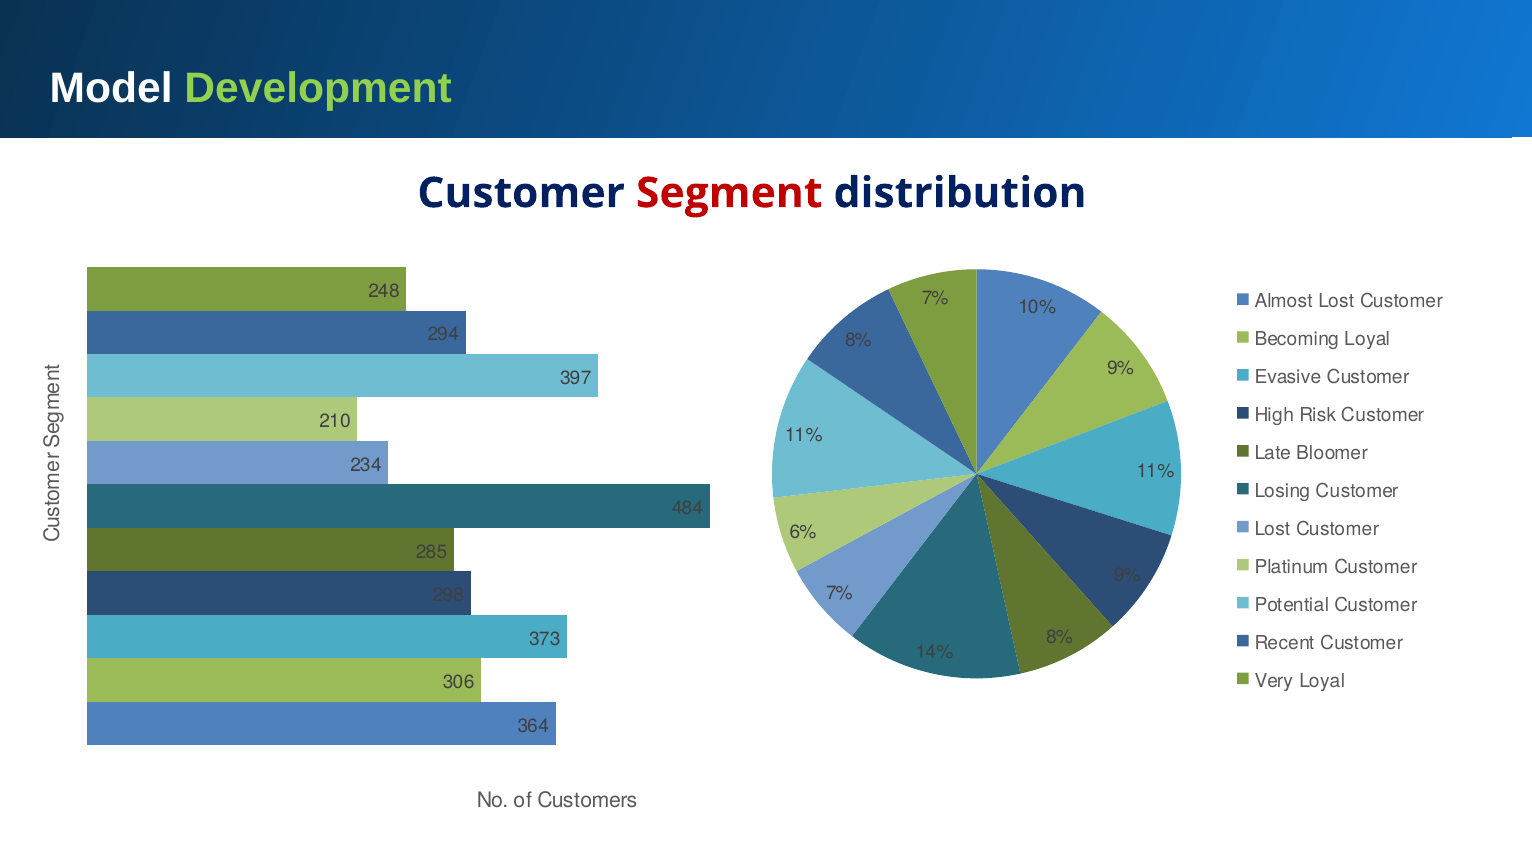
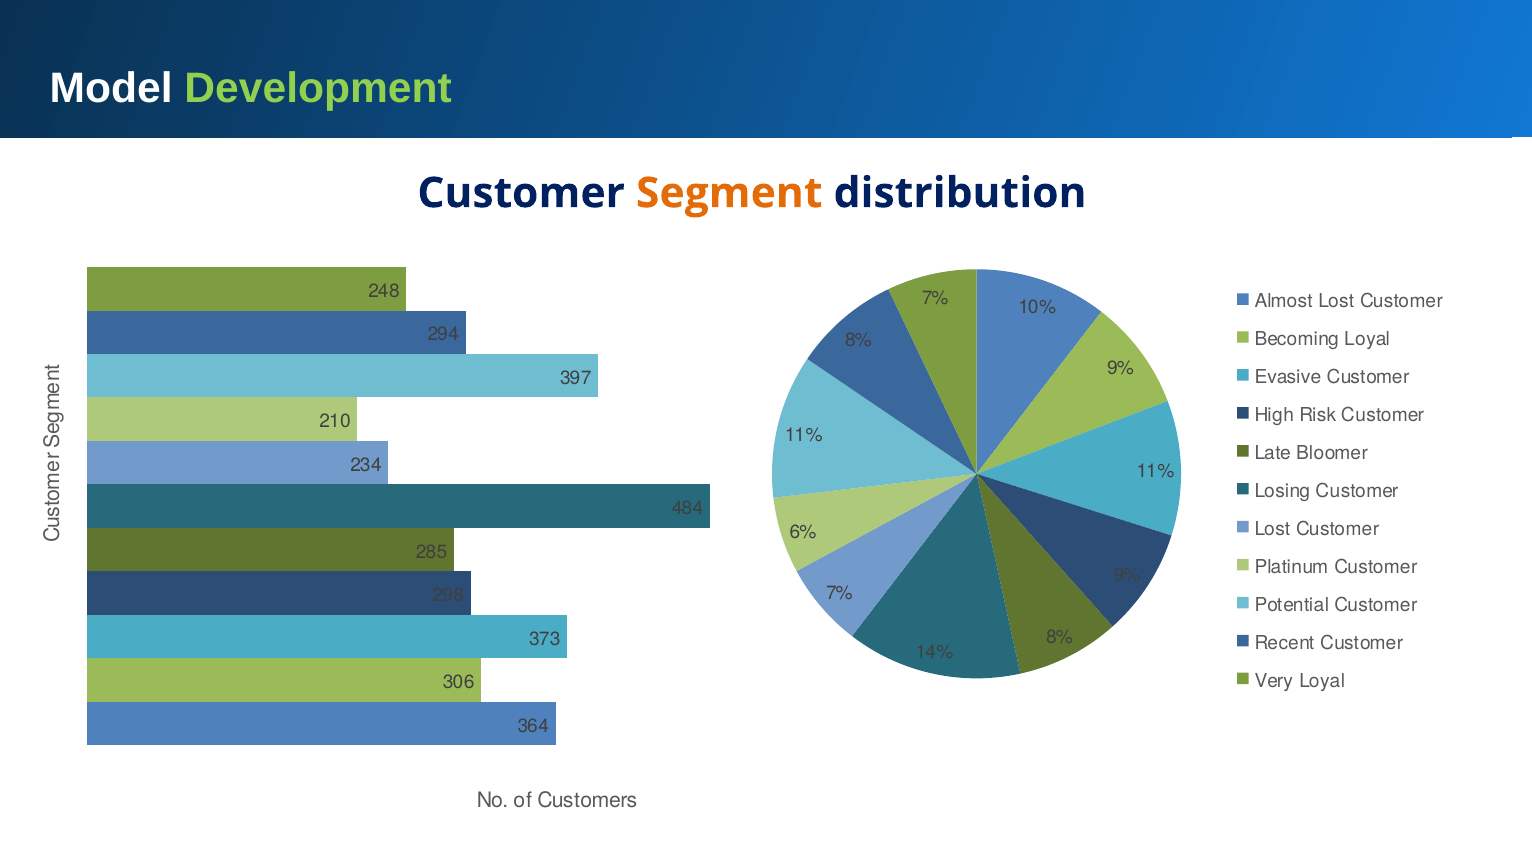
Segment colour: red -> orange (729, 193)
